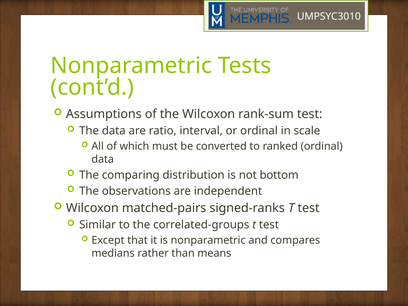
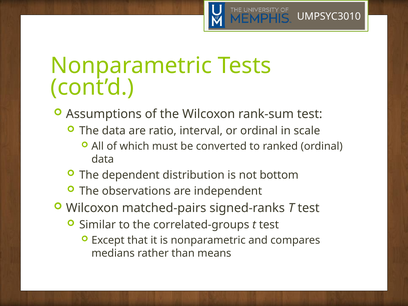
comparing: comparing -> dependent (131, 175)
